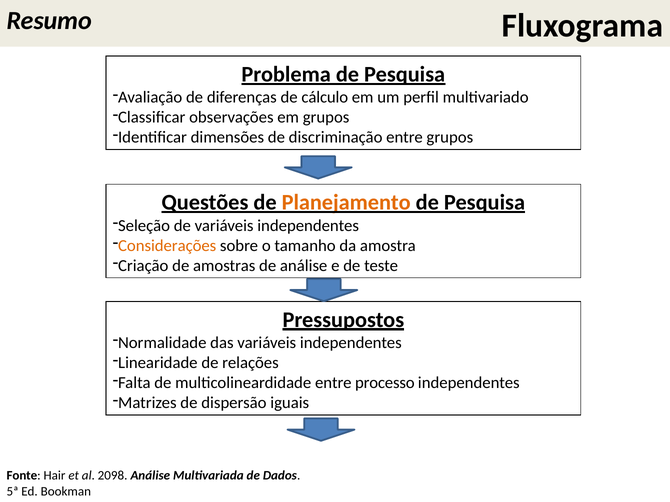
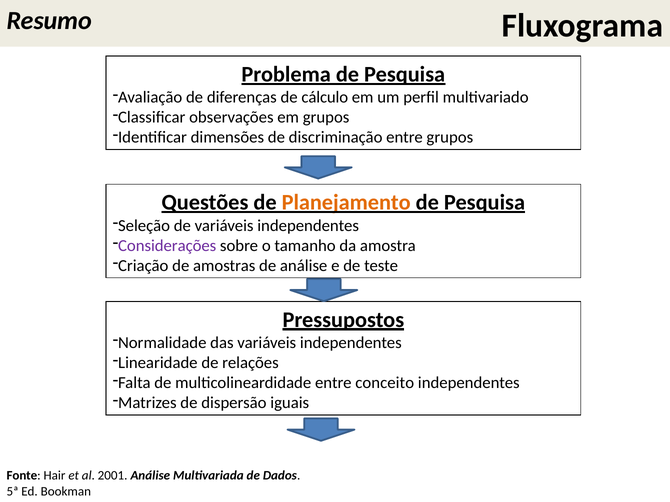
Considerações colour: orange -> purple (167, 246)
processo: processo -> conceito (385, 383)
2098: 2098 -> 2001 (113, 476)
